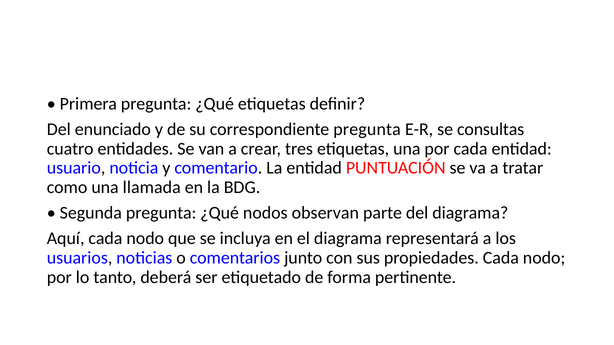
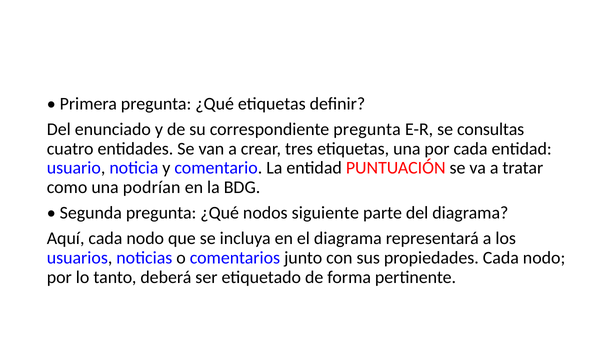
llamada: llamada -> podrían (152, 187)
observan: observan -> siguiente (325, 213)
